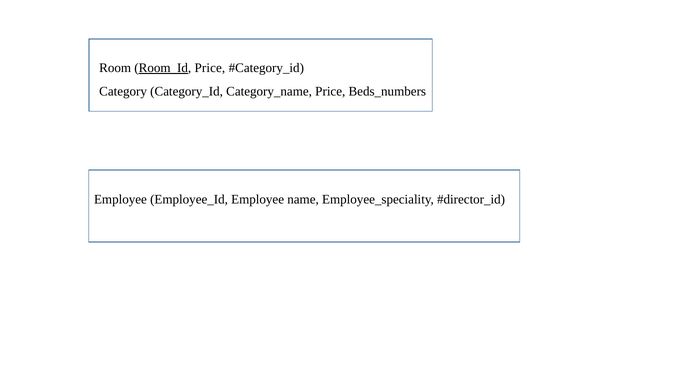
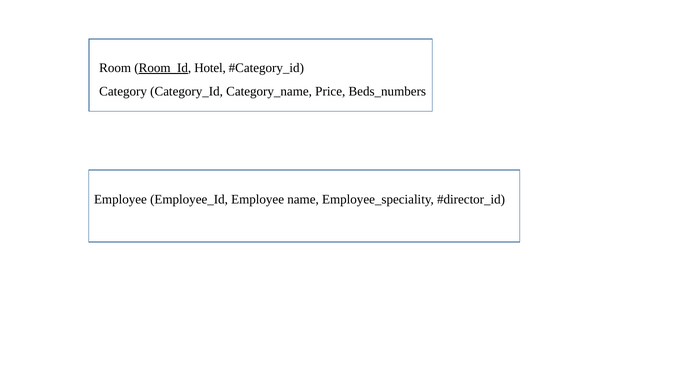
Room_Id Price: Price -> Hotel (210, 68)
